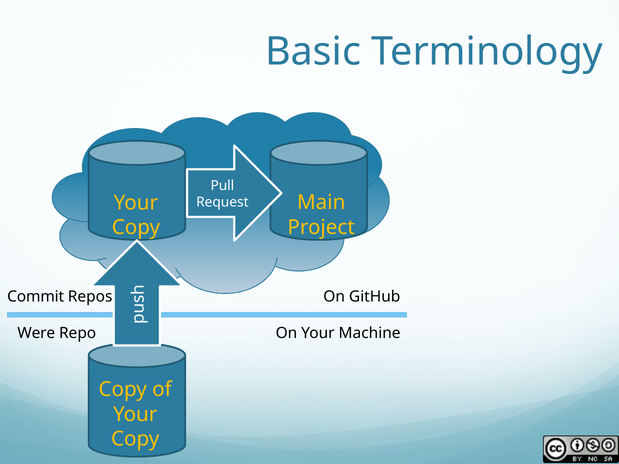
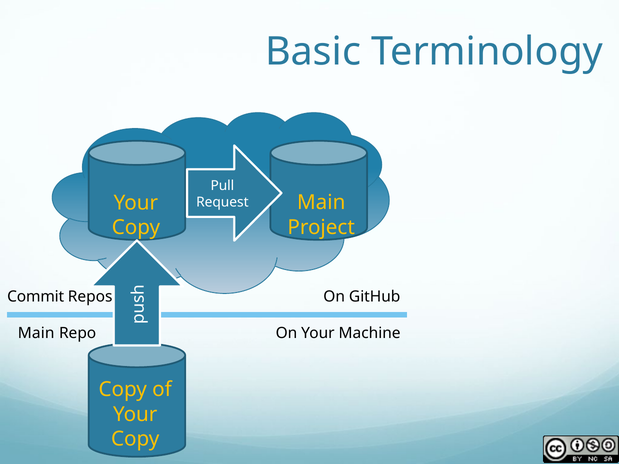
Were: Were -> Main (36, 333)
